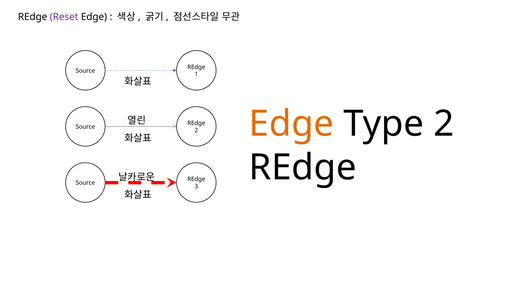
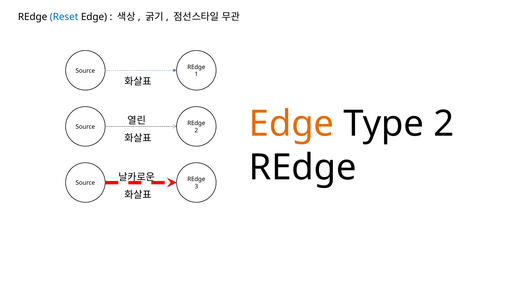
Reset colour: purple -> blue (64, 17)
